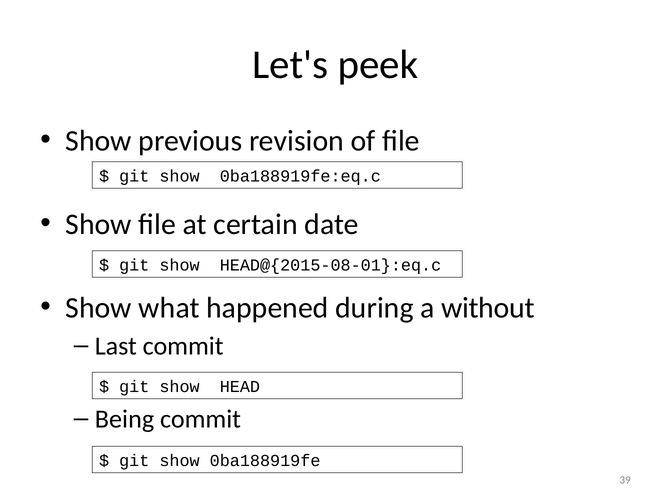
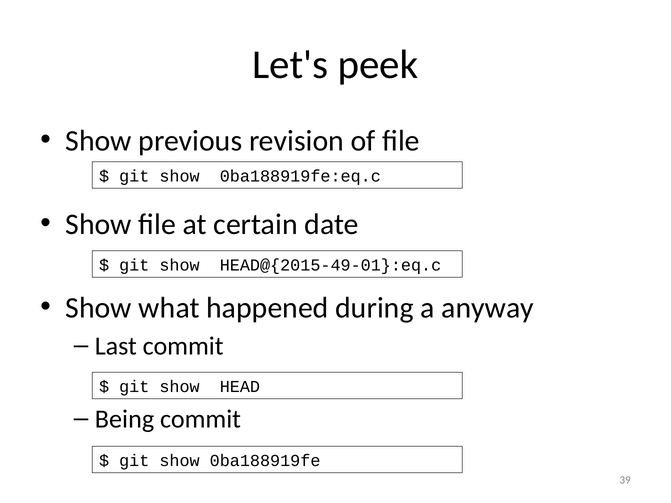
HEAD@{2015-08-01}:eq.c: HEAD@{2015-08-01}:eq.c -> HEAD@{2015-49-01}:eq.c (331, 265)
without: without -> anyway (488, 308)
